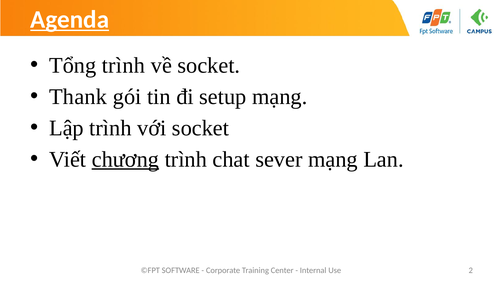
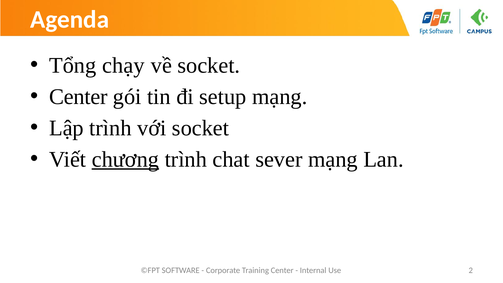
Agenda underline: present -> none (70, 19)
Tổng trình: trình -> chạy (123, 65)
Thank: Thank -> Center (78, 97)
